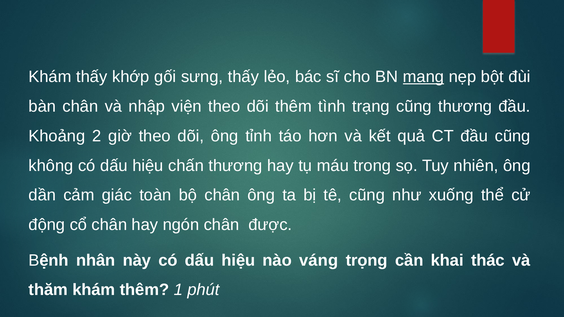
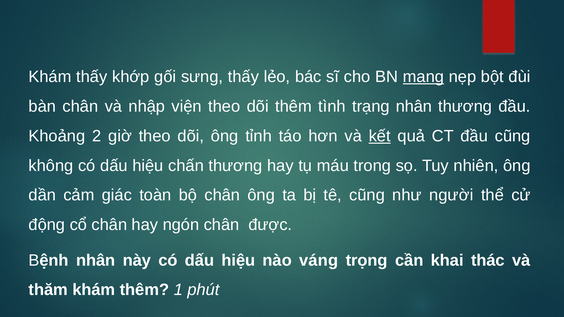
trạng cũng: cũng -> nhân (414, 106)
kết underline: none -> present (380, 136)
xuống: xuống -> người (451, 195)
